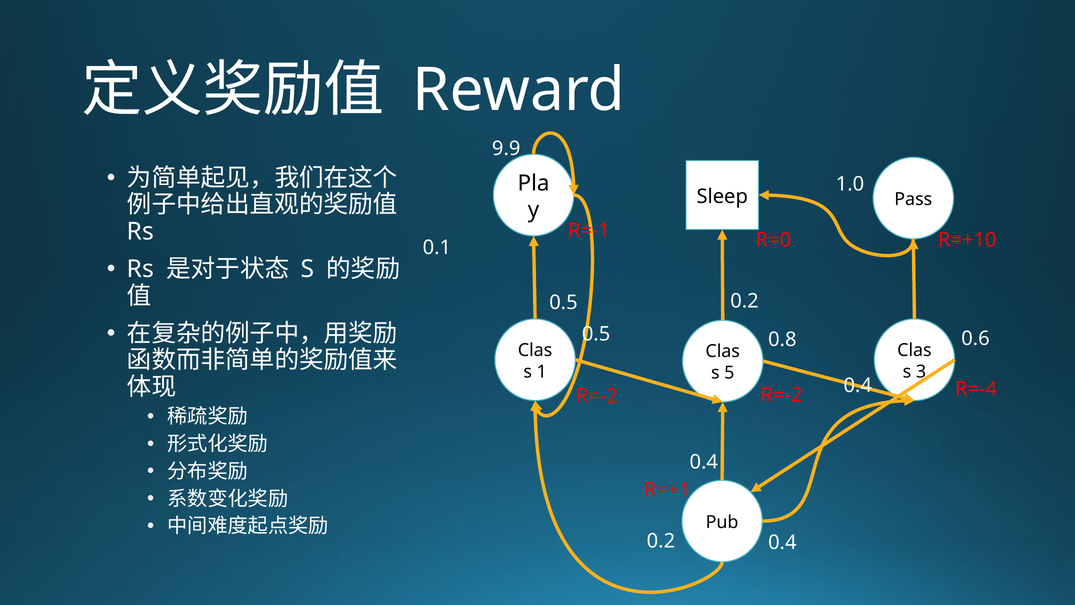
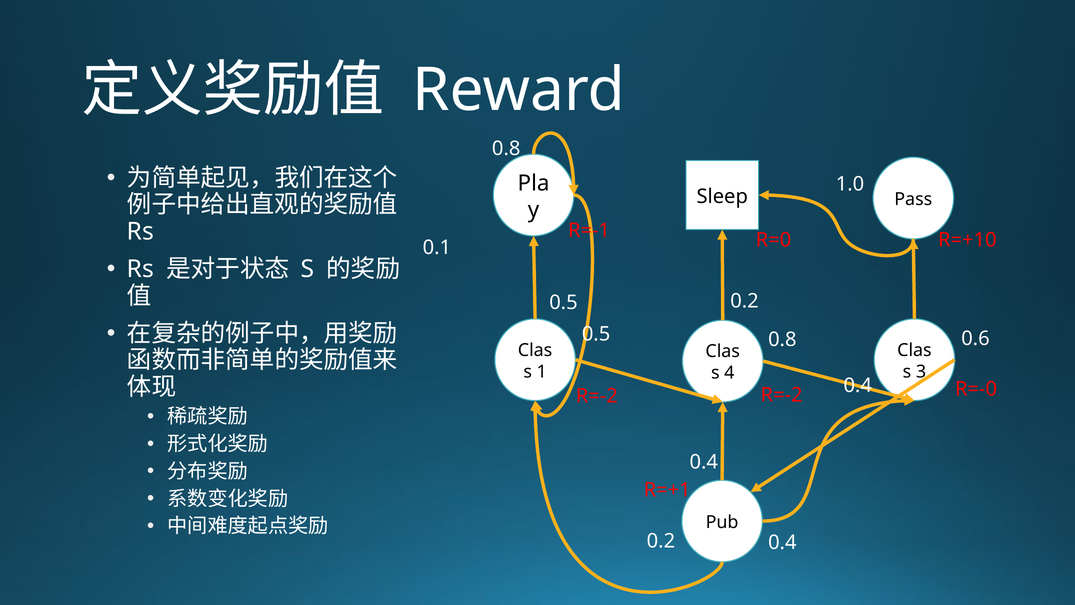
9.9: 9.9 -> 0.8 (506, 149)
5: 5 -> 4 (729, 373)
R=-4: R=-4 -> R=-0 (976, 389)
